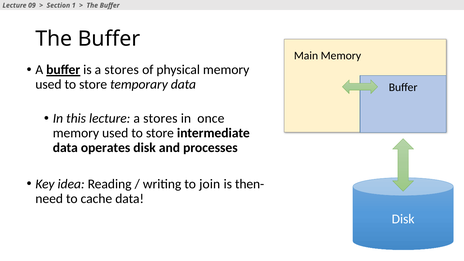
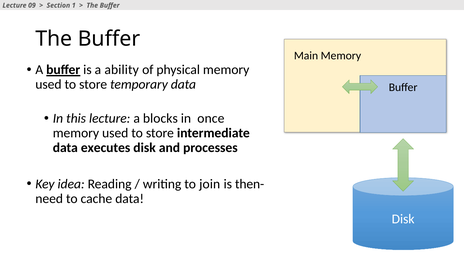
is a stores: stores -> ability (122, 70)
lecture a stores: stores -> blocks (160, 118)
operates: operates -> executes (106, 148)
